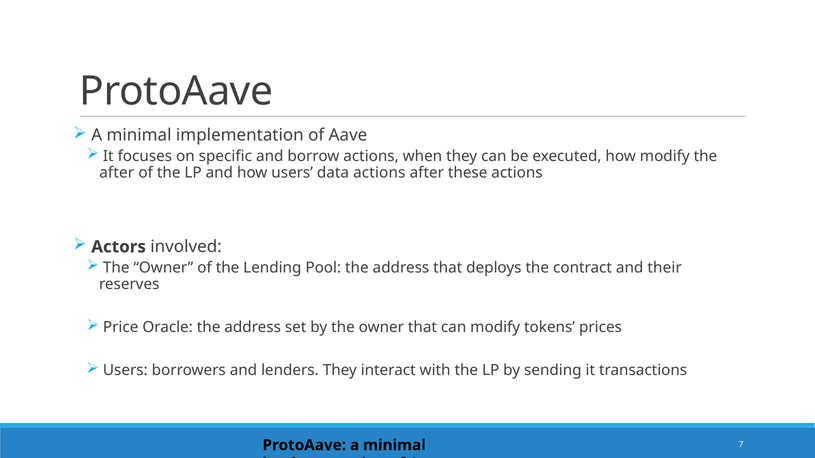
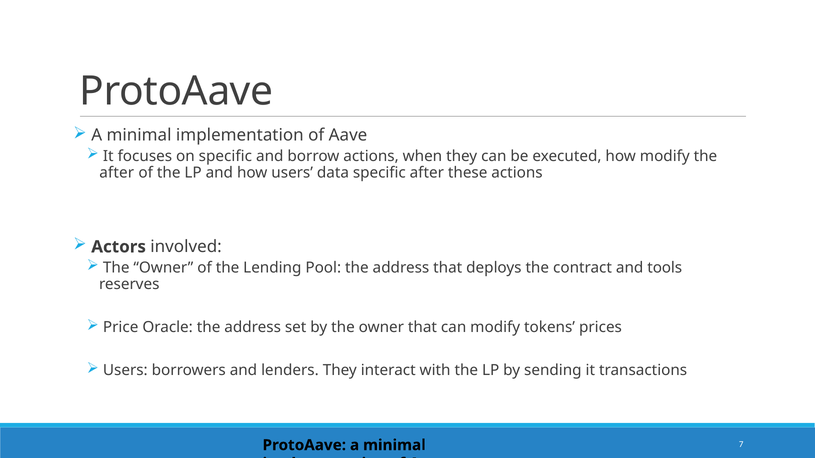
data actions: actions -> specific (379, 173)
their: their -> tools (665, 268)
